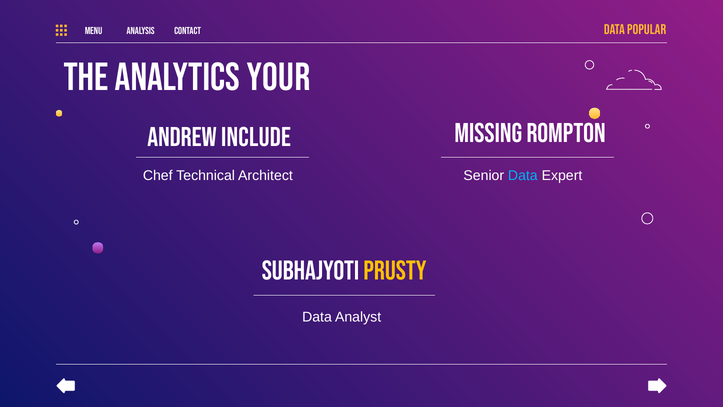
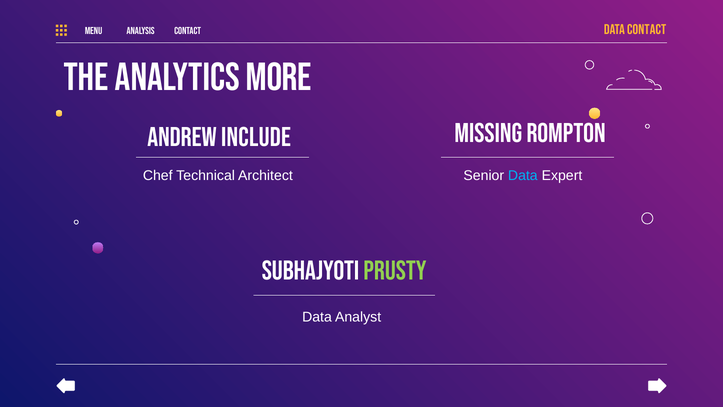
Data POPULAR: POPULAR -> CONTACT (647, 30)
Your: Your -> More (279, 77)
prusty colour: yellow -> light green (395, 271)
